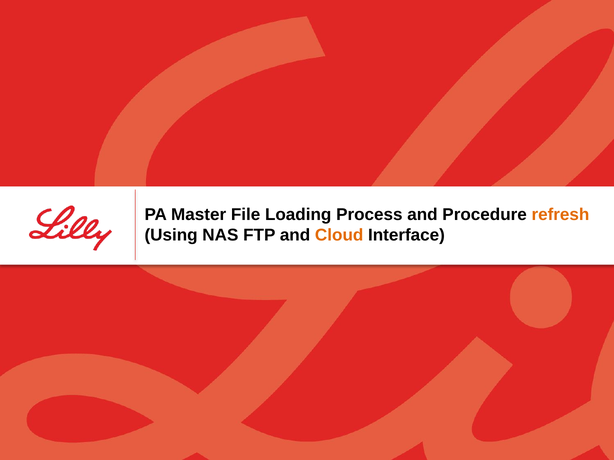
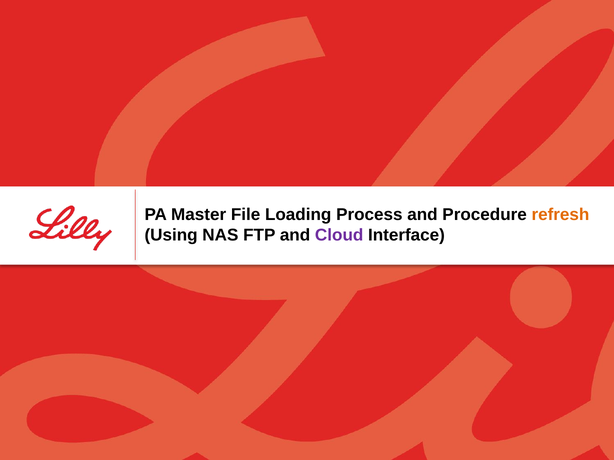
Cloud colour: orange -> purple (339, 236)
